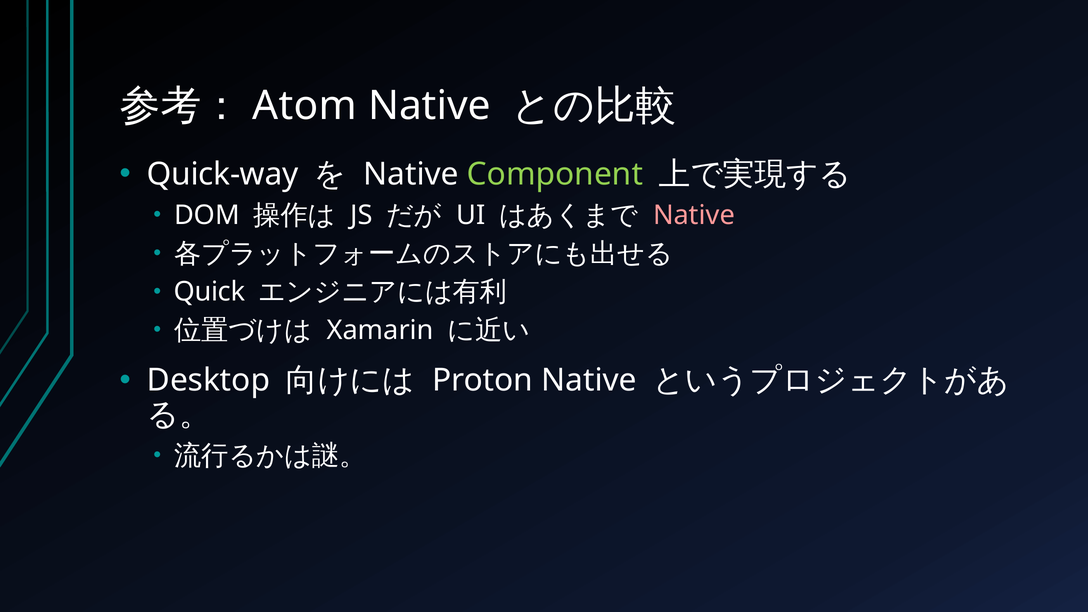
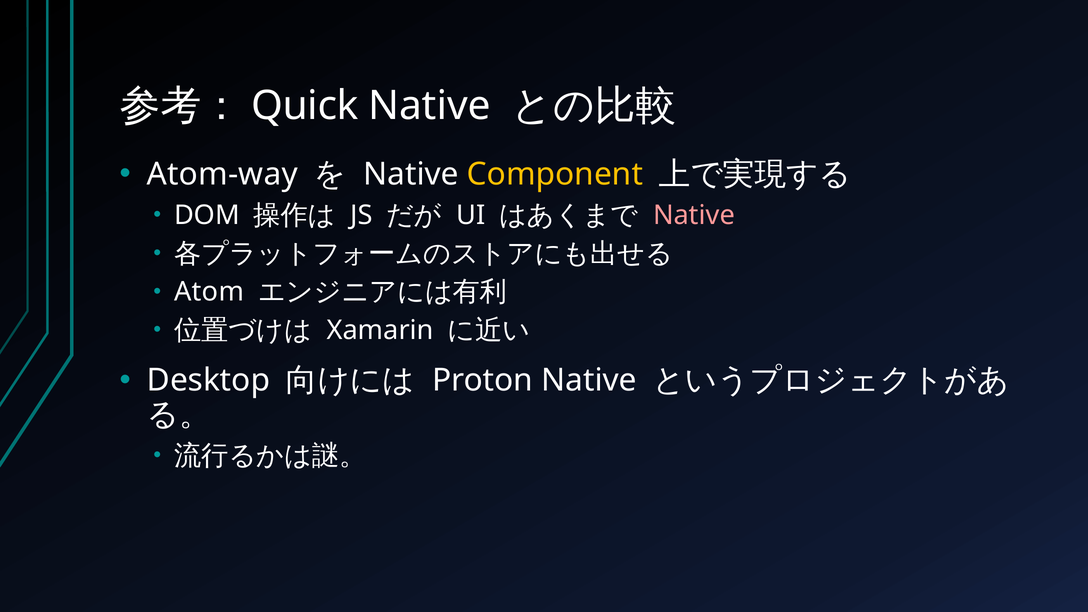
Atom: Atom -> Quick (305, 106)
Quick-way: Quick-way -> Atom-way (222, 174)
Component colour: light green -> yellow (555, 174)
Quick: Quick -> Atom (209, 292)
